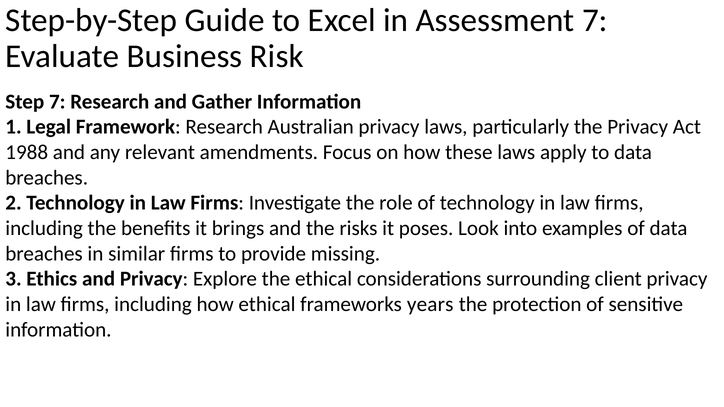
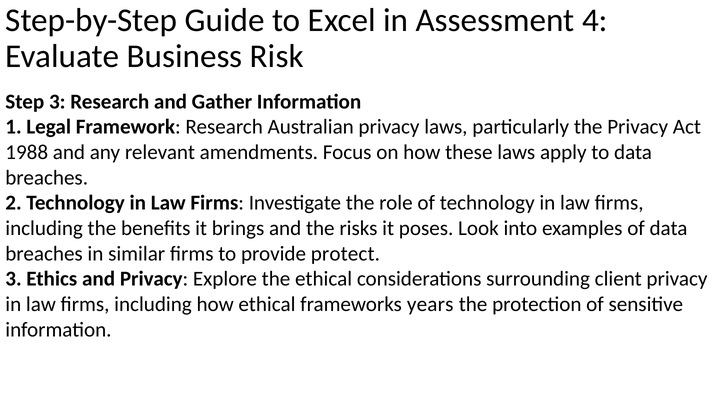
Assessment 7: 7 -> 4 (595, 21)
Step 7: 7 -> 3 (57, 102)
missing: missing -> protect (345, 254)
